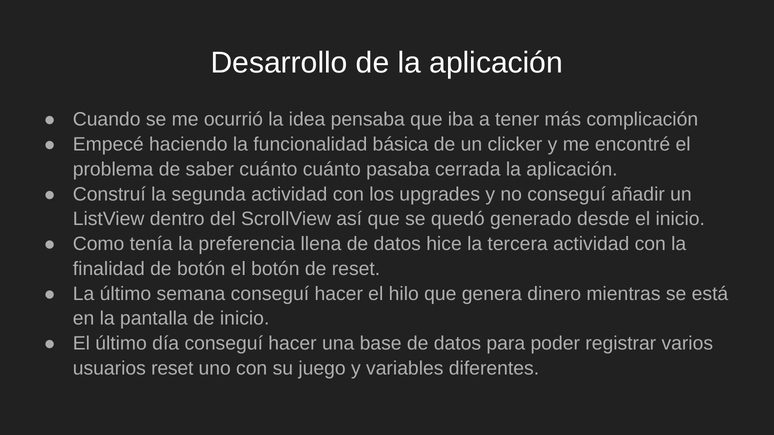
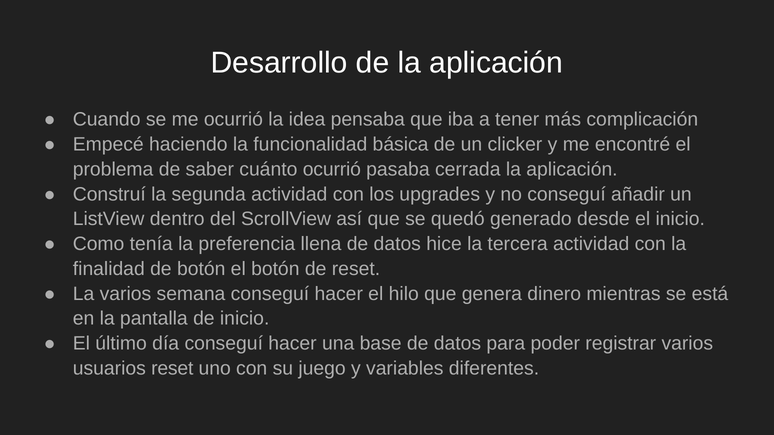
cuánto cuánto: cuánto -> ocurrió (332, 169)
La último: último -> varios (125, 294)
